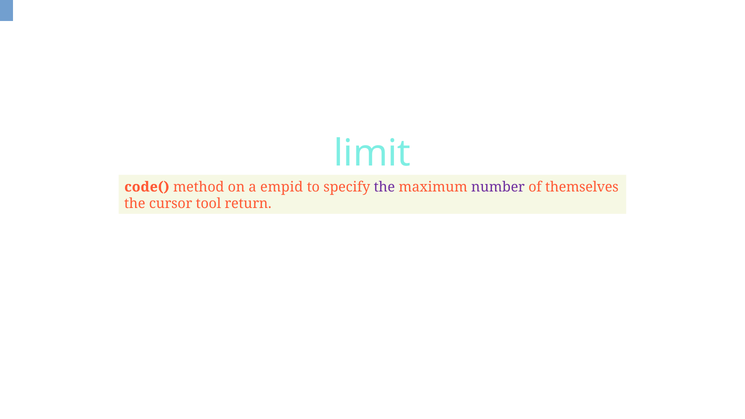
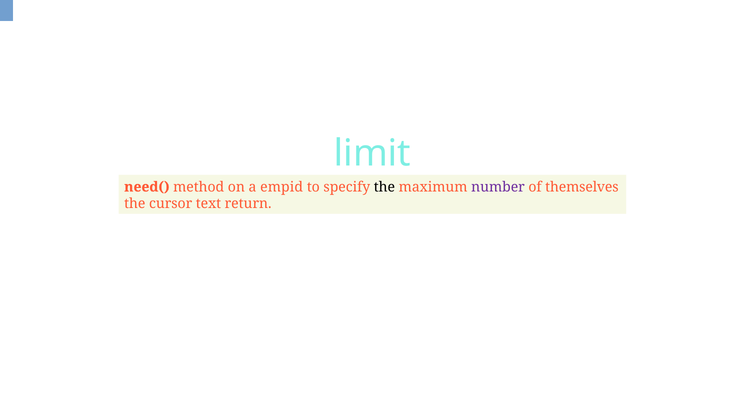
code(: code( -> need( (147, 187)
the colour: purple -> black (384, 187)
tool: tool -> text (208, 204)
